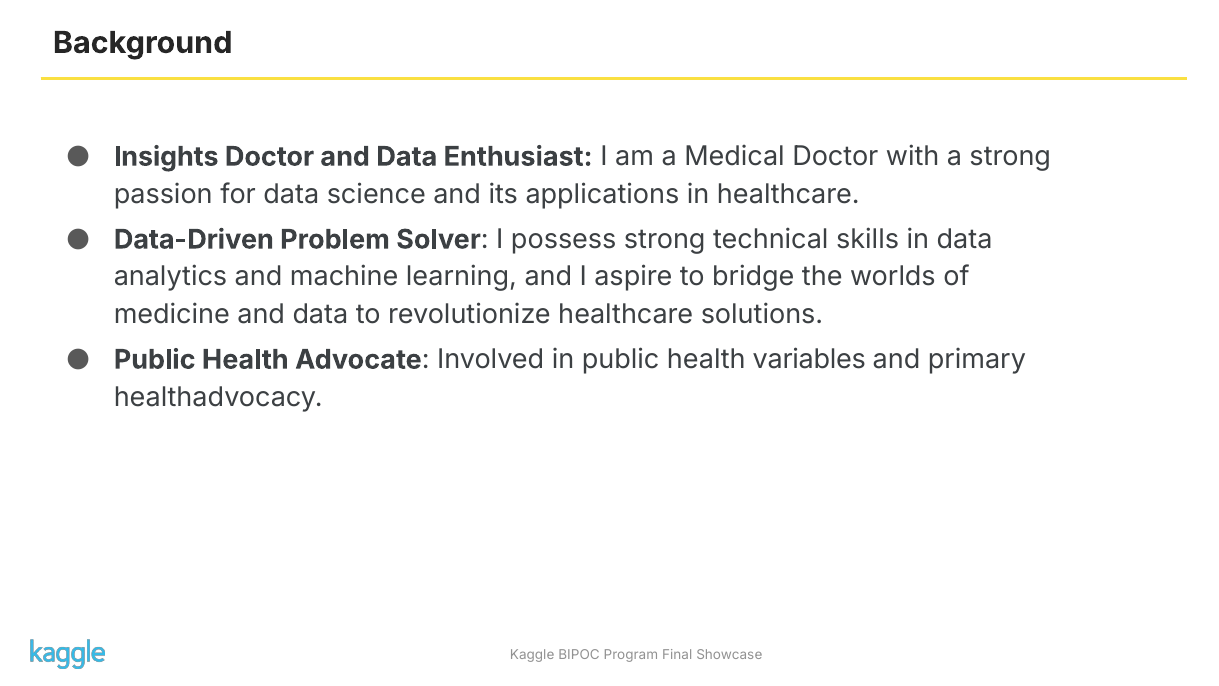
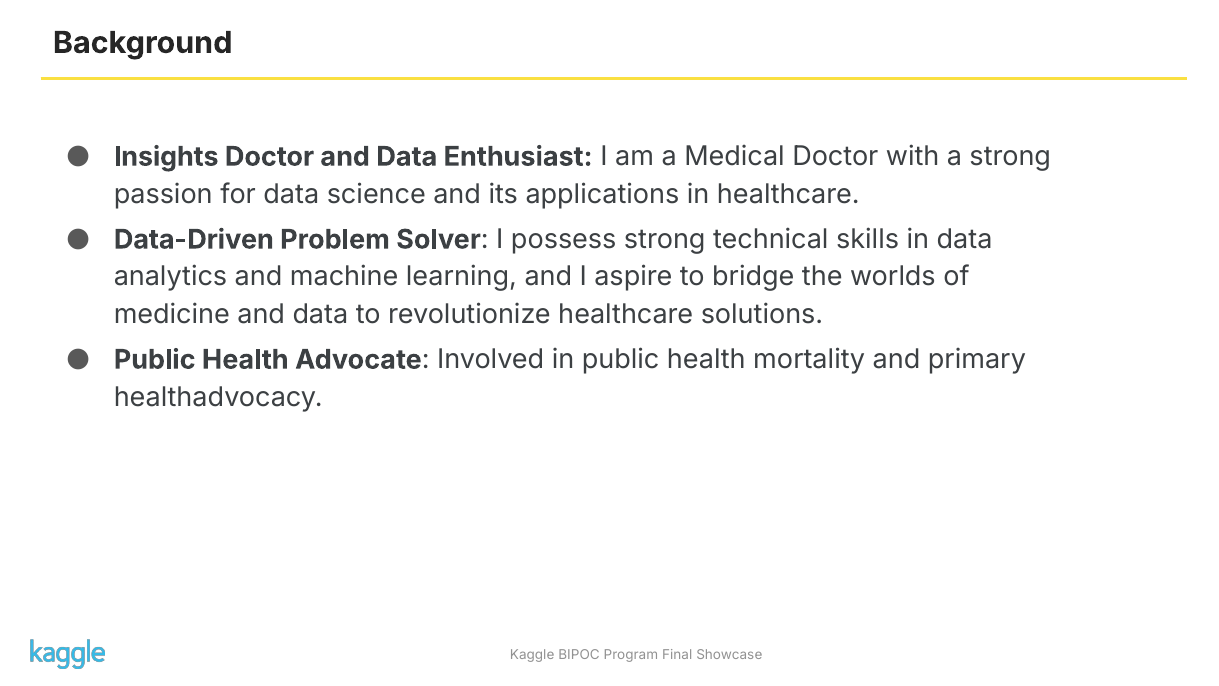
variables: variables -> mortality (809, 360)
